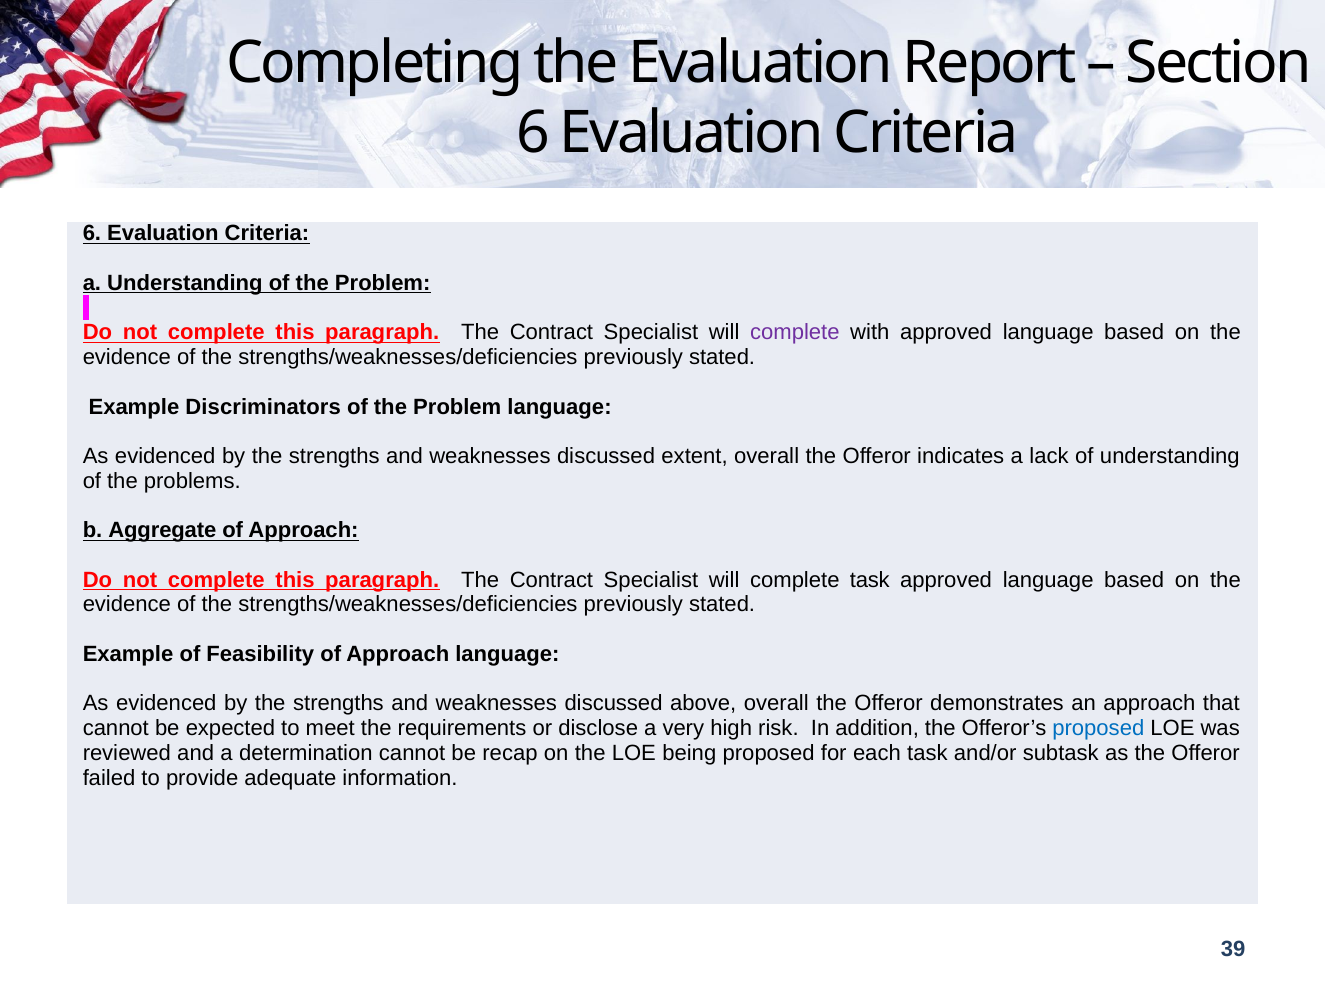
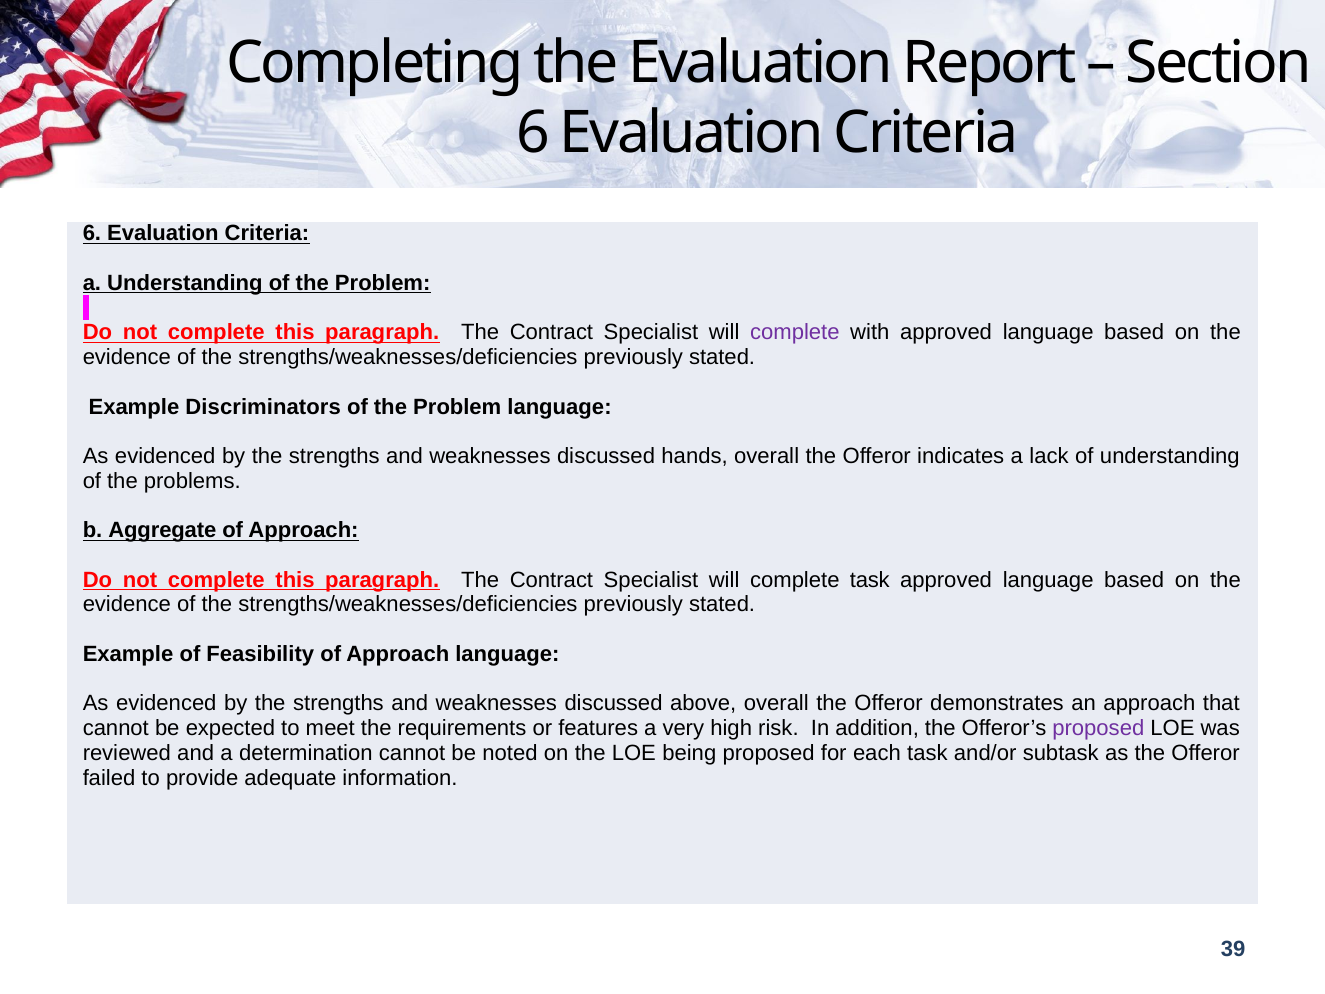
extent: extent -> hands (695, 456)
disclose: disclose -> features (598, 728)
proposed colour: blue -> purple (1098, 728)
recap: recap -> noted (510, 753)
